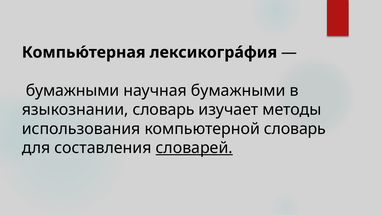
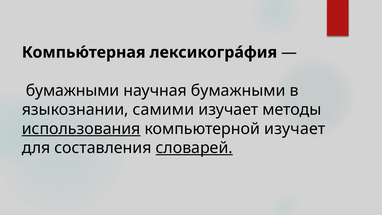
языкознании словарь: словарь -> самими (163, 110)
использования underline: none -> present (81, 129)
компьютерной словарь: словарь -> изучает (295, 129)
